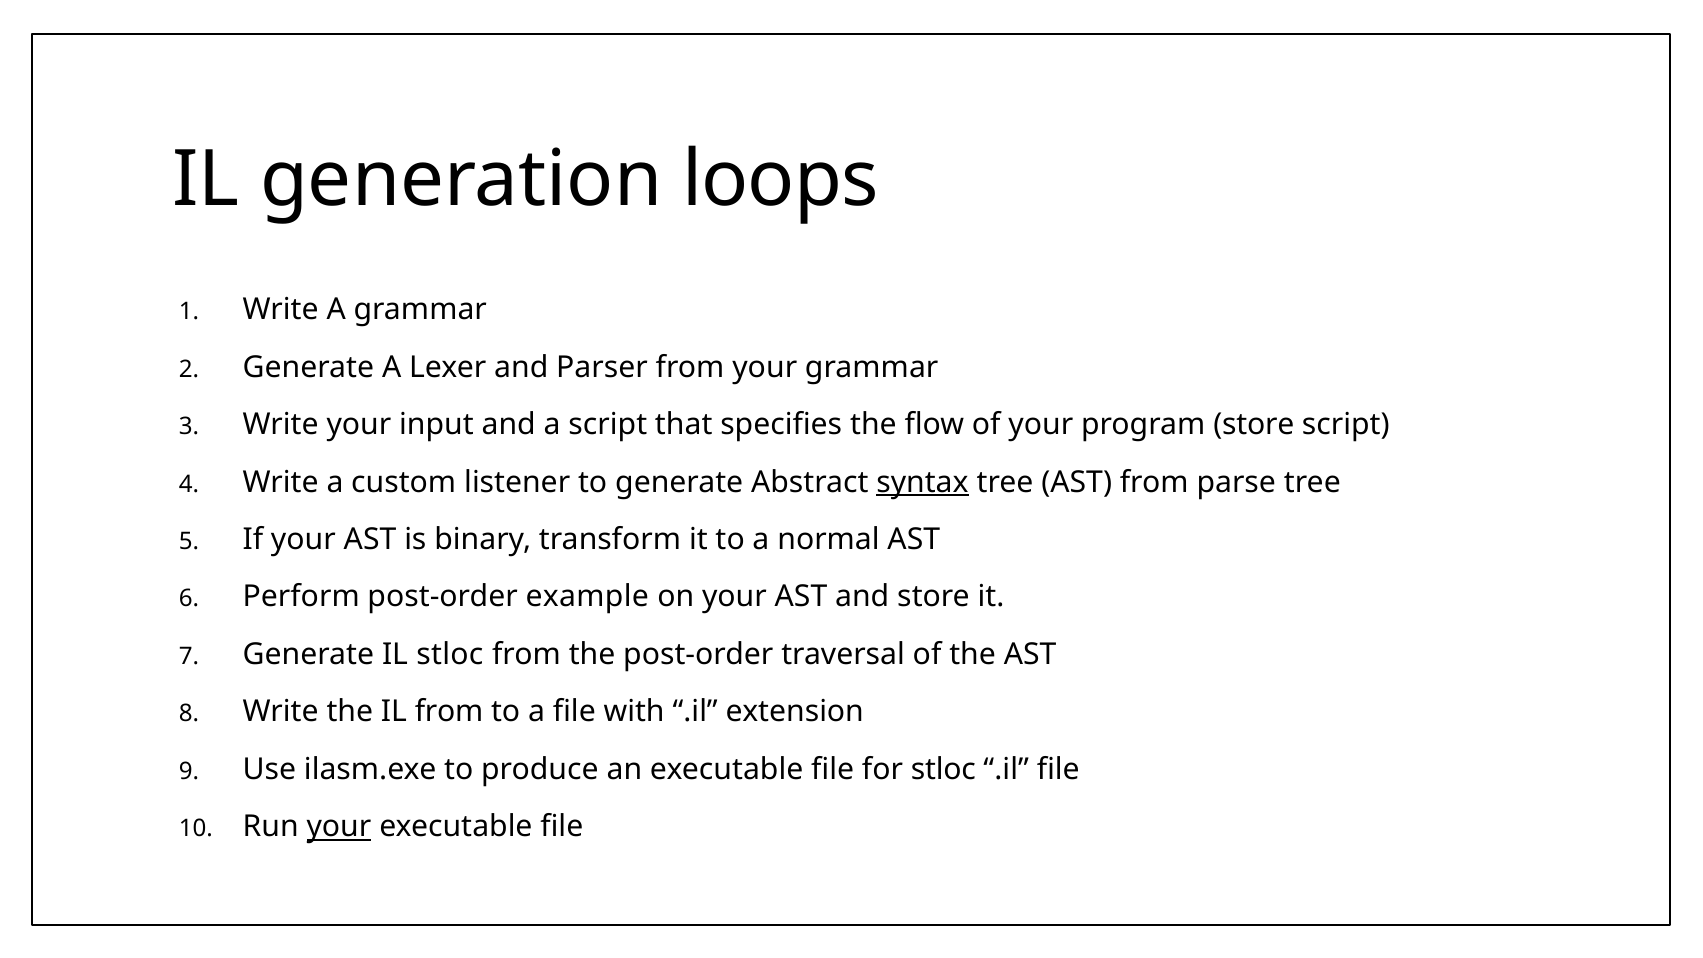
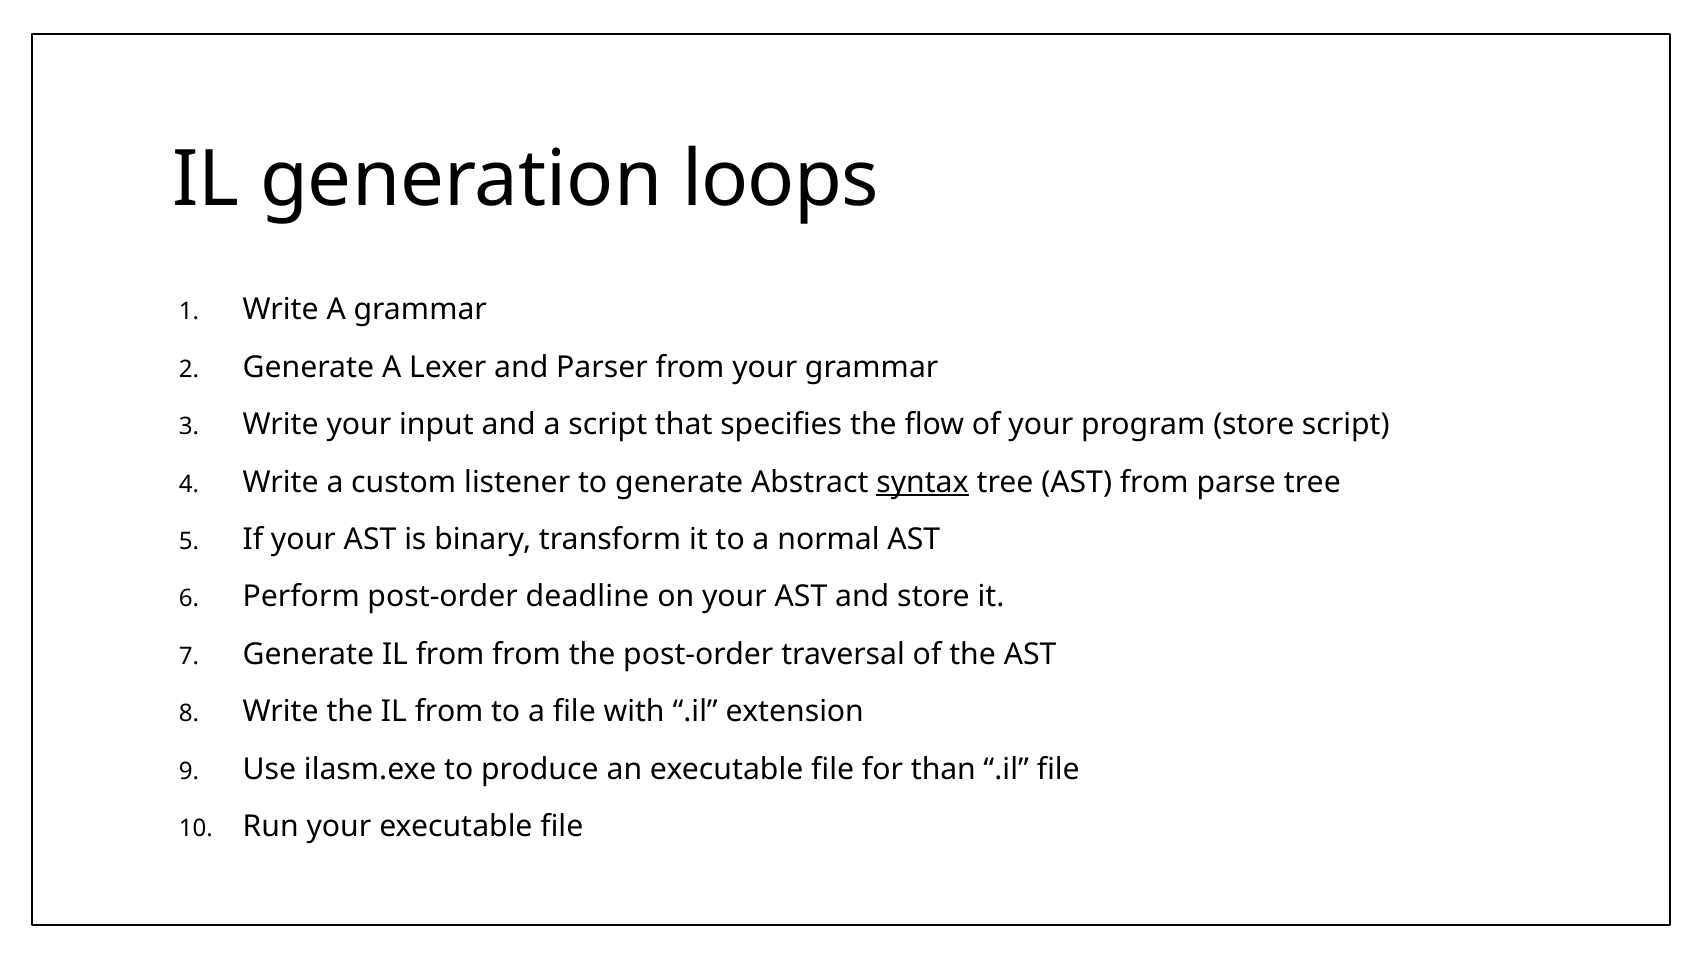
example: example -> deadline (587, 597)
Generate IL stloc: stloc -> from (450, 654)
for stloc: stloc -> than (943, 769)
your underline: present -> none (339, 827)
